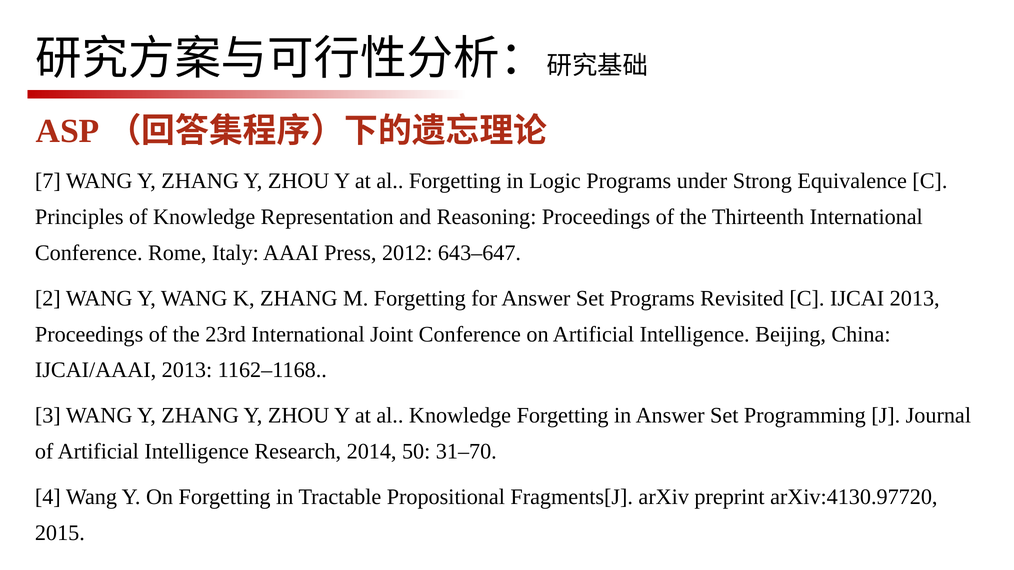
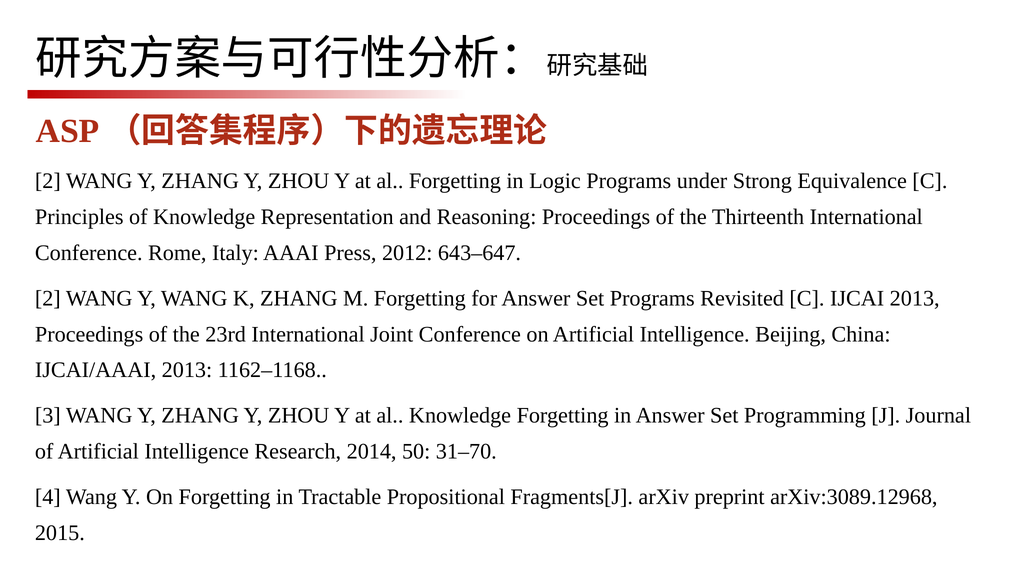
7: 7 -> 2 (48, 181)
arXiv:4130.97720: arXiv:4130.97720 -> arXiv:3089.12968 (854, 497)
